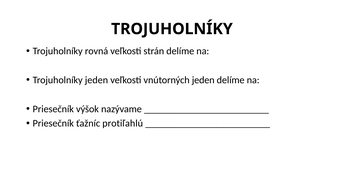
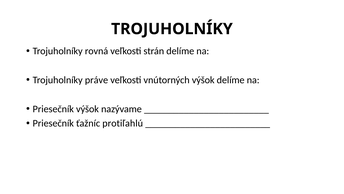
Trojuholníky jeden: jeden -> práve (97, 80)
vnútorných jeden: jeden -> výšok (203, 80)
